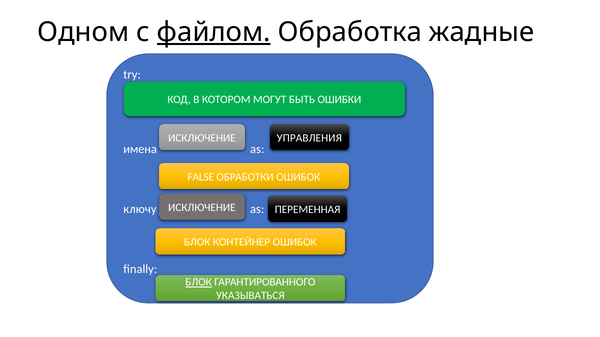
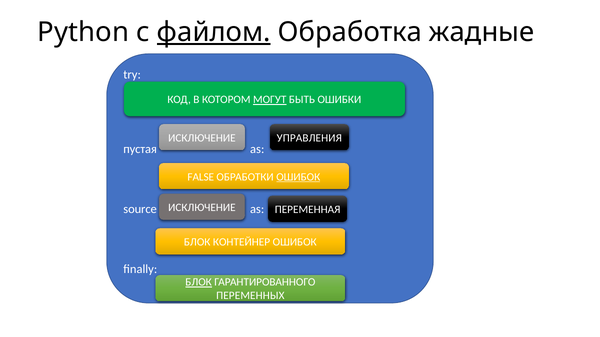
Одном: Одном -> Python (83, 32)
МОГУТ underline: none -> present (270, 100)
имена: имена -> пустая (140, 150)
ОШИБОК underline: none -> present (298, 177)
ключу: ключу -> source (140, 210)
УКАЗЫВАТЬСЯ: УКАЗЫВАТЬСЯ -> ПЕРЕМЕННЫХ (250, 296)
